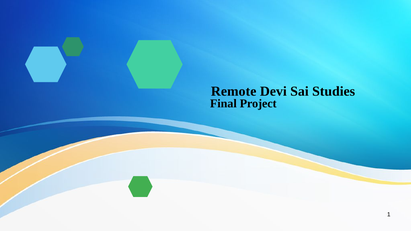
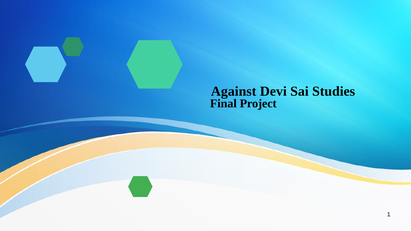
Remote: Remote -> Against (234, 91)
